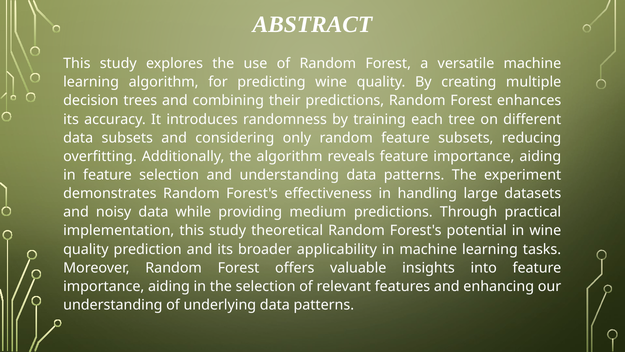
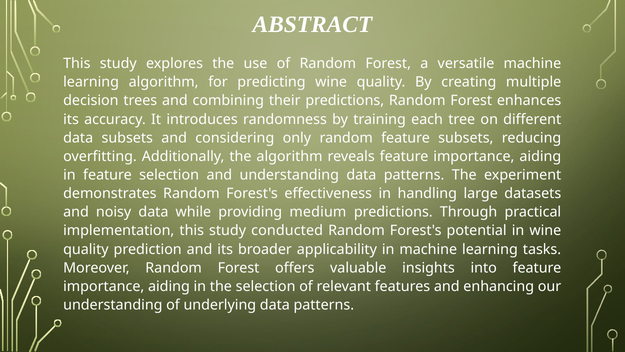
theoretical: theoretical -> conducted (287, 230)
